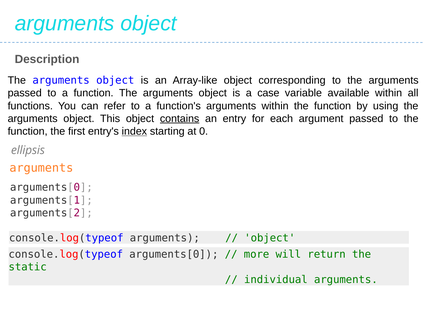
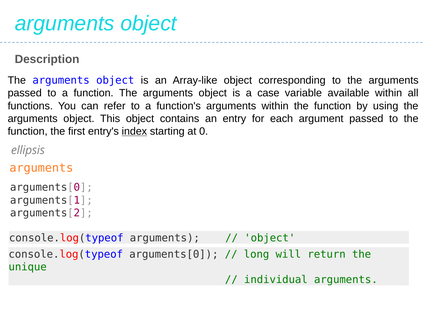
contains underline: present -> none (180, 118)
more: more -> long (257, 254)
static: static -> unique (28, 266)
